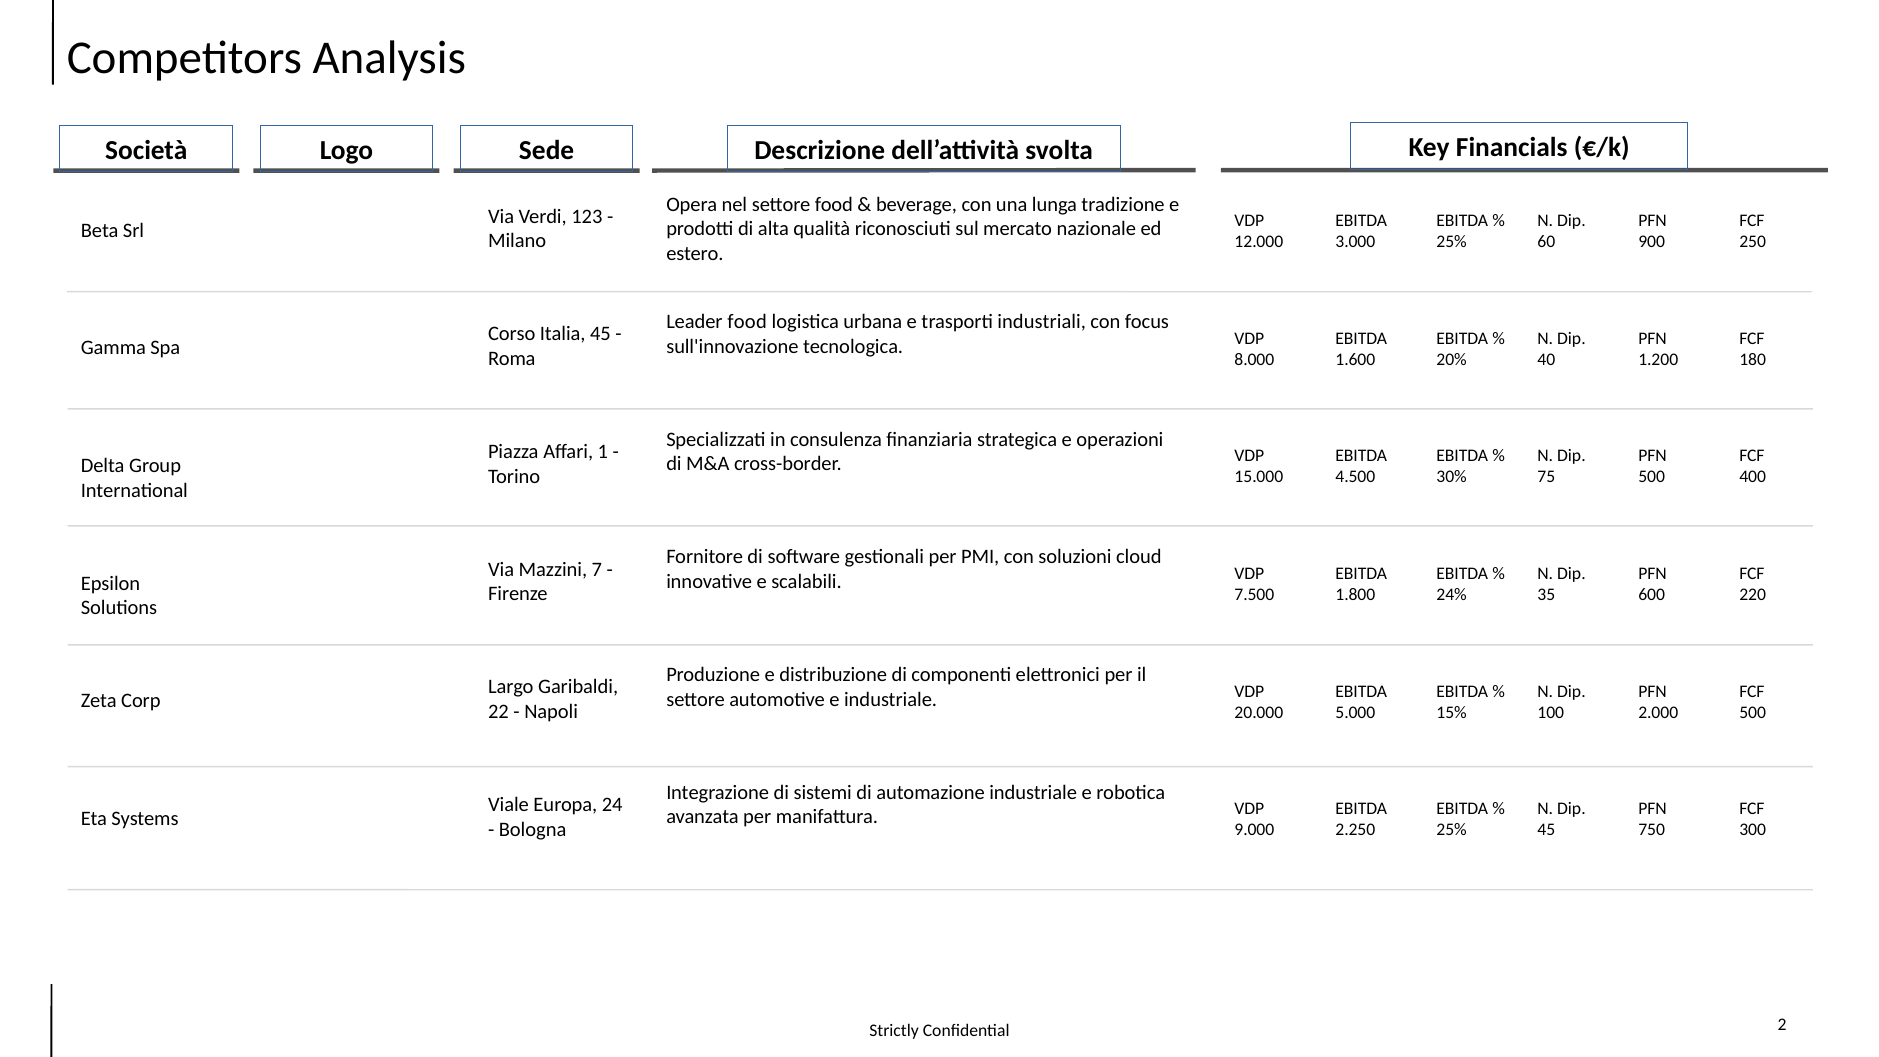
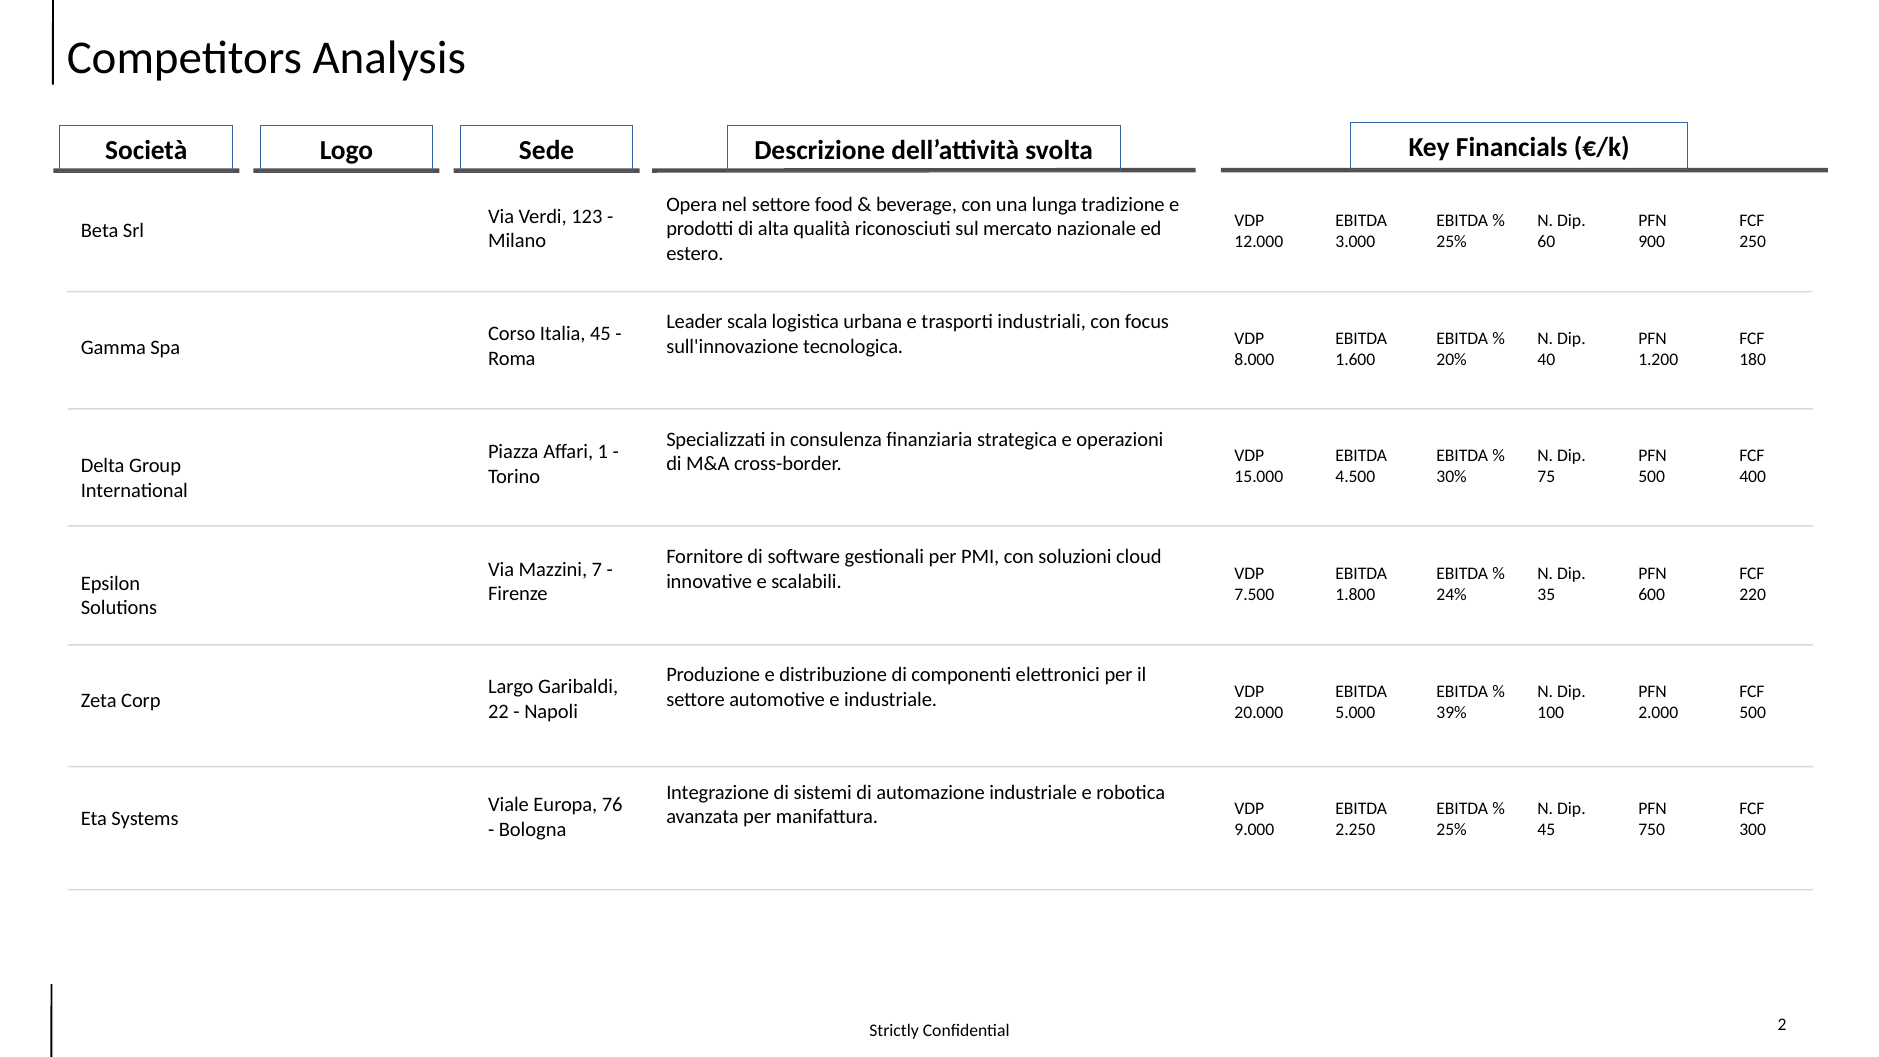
Leader food: food -> scala (747, 322)
15%: 15% -> 39% (1452, 712)
24: 24 -> 76 (612, 805)
